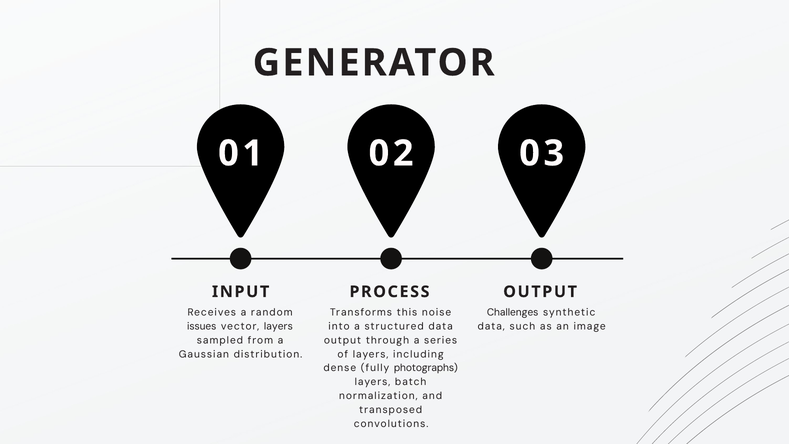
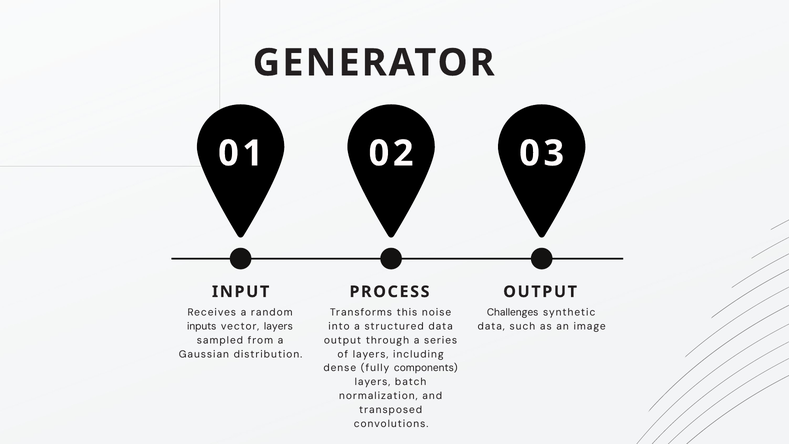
issues: issues -> inputs (202, 326)
photographs: photographs -> components (426, 368)
